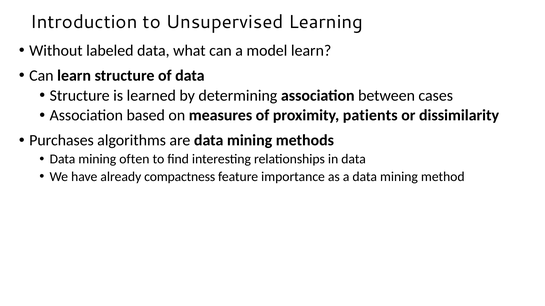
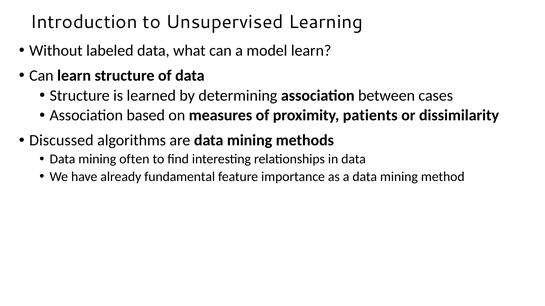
Purchases: Purchases -> Discussed (61, 141)
compactness: compactness -> fundamental (180, 177)
